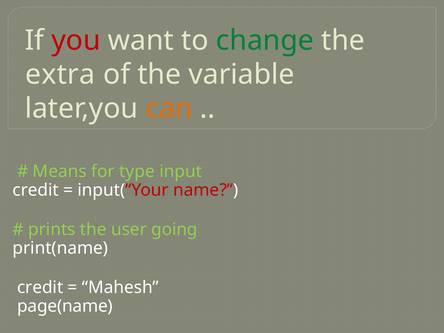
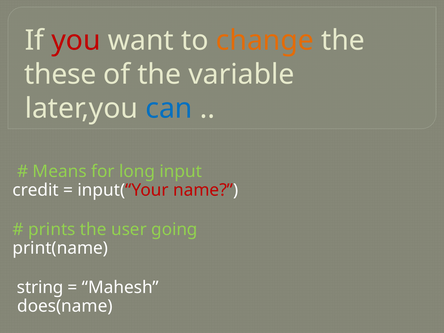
change colour: green -> orange (265, 40)
extra: extra -> these (60, 74)
can colour: orange -> blue (169, 109)
type: type -> long (137, 171)
credit: credit -> string (40, 287)
page(name: page(name -> does(name (65, 306)
